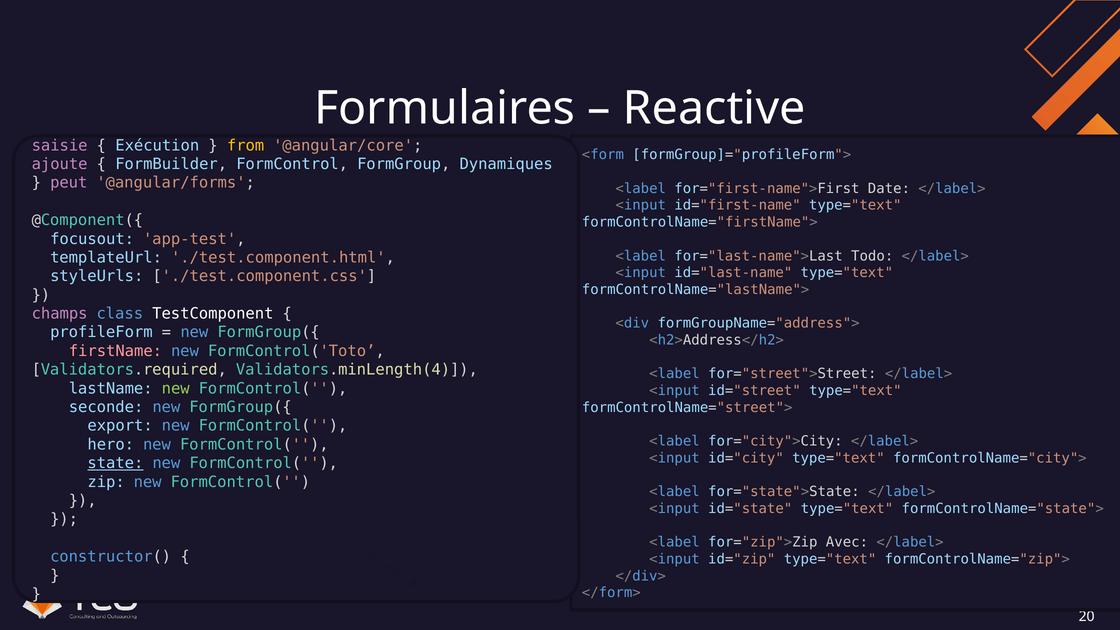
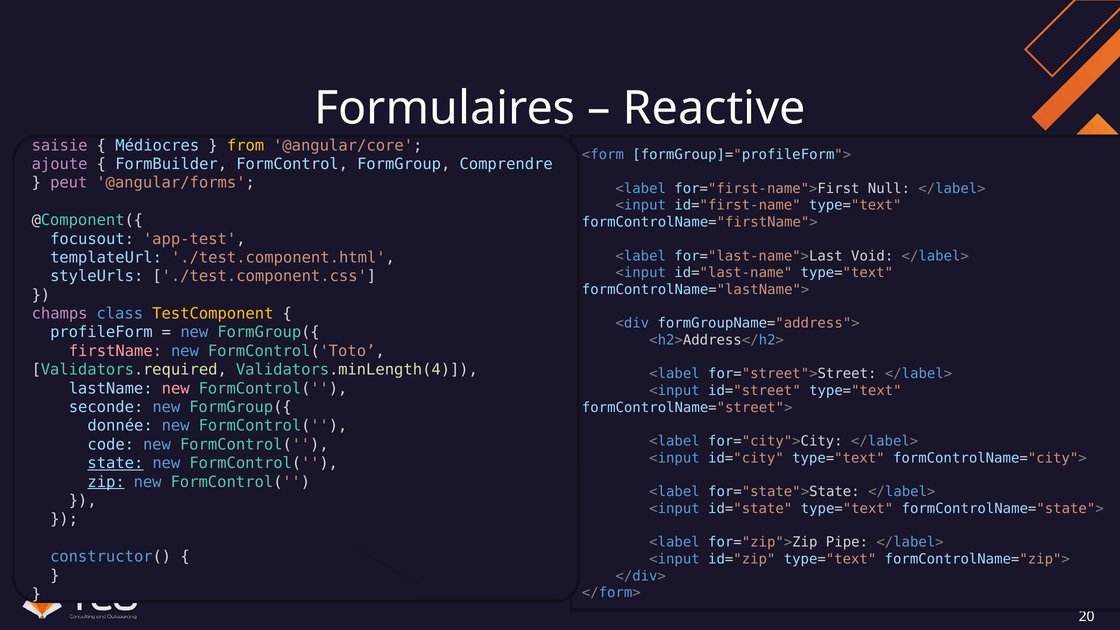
Exécution: Exécution -> Médiocres (157, 145)
Dynamiques: Dynamiques -> Comprendre (506, 164)
Date: Date -> Null (889, 189)
Todo: Todo -> Void (872, 256)
TestComponent colour: white -> yellow (213, 314)
new colour: light green -> pink (176, 388)
export: export -> donnée (120, 426)
hero: hero -> code (111, 445)
zip underline: none -> present (106, 482)
Avec: Avec -> Pipe (847, 542)
